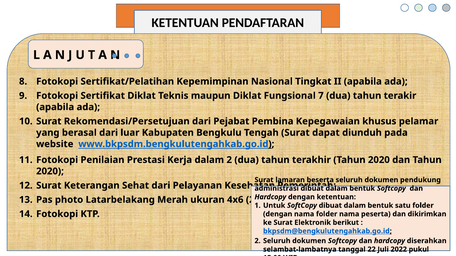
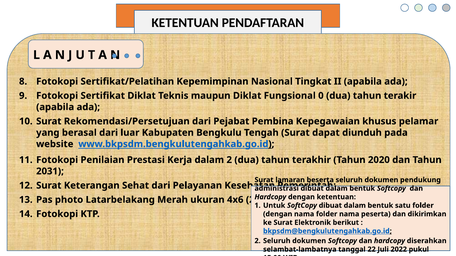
7: 7 -> 0 (321, 96)
2020: 2020 -> 2031 (50, 172)
